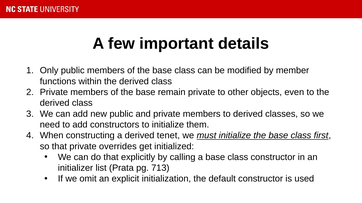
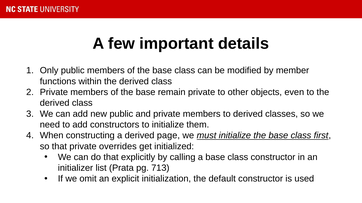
tenet: tenet -> page (168, 136)
